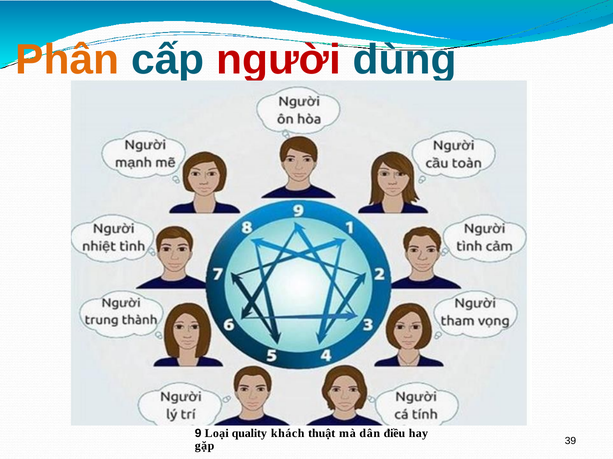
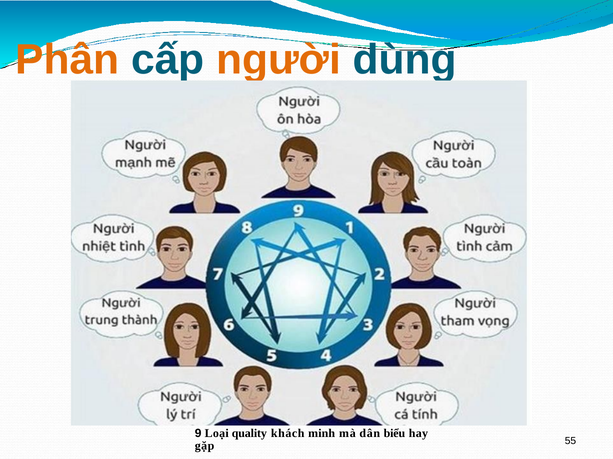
người colour: red -> orange (279, 60)
thuật: thuật -> minh (322, 434)
điều: điều -> biểu (394, 434)
39: 39 -> 55 (570, 442)
